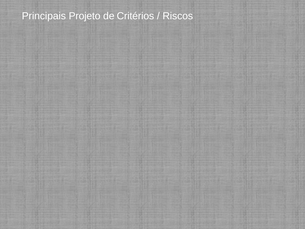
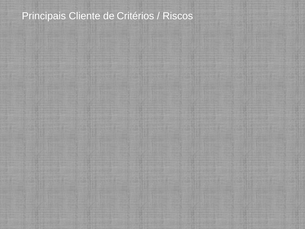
Projeto: Projeto -> Cliente (85, 16)
